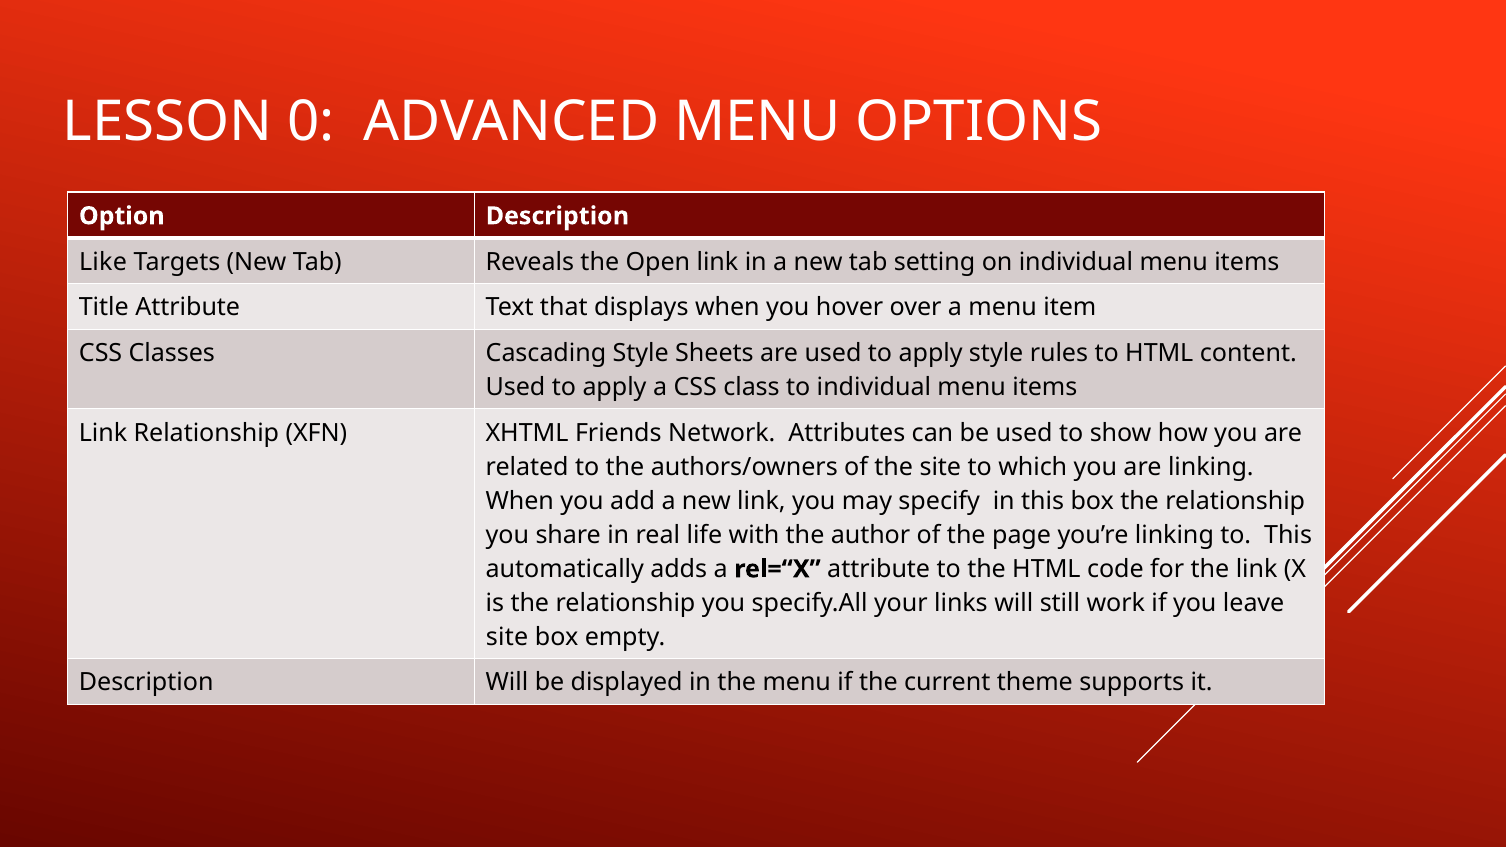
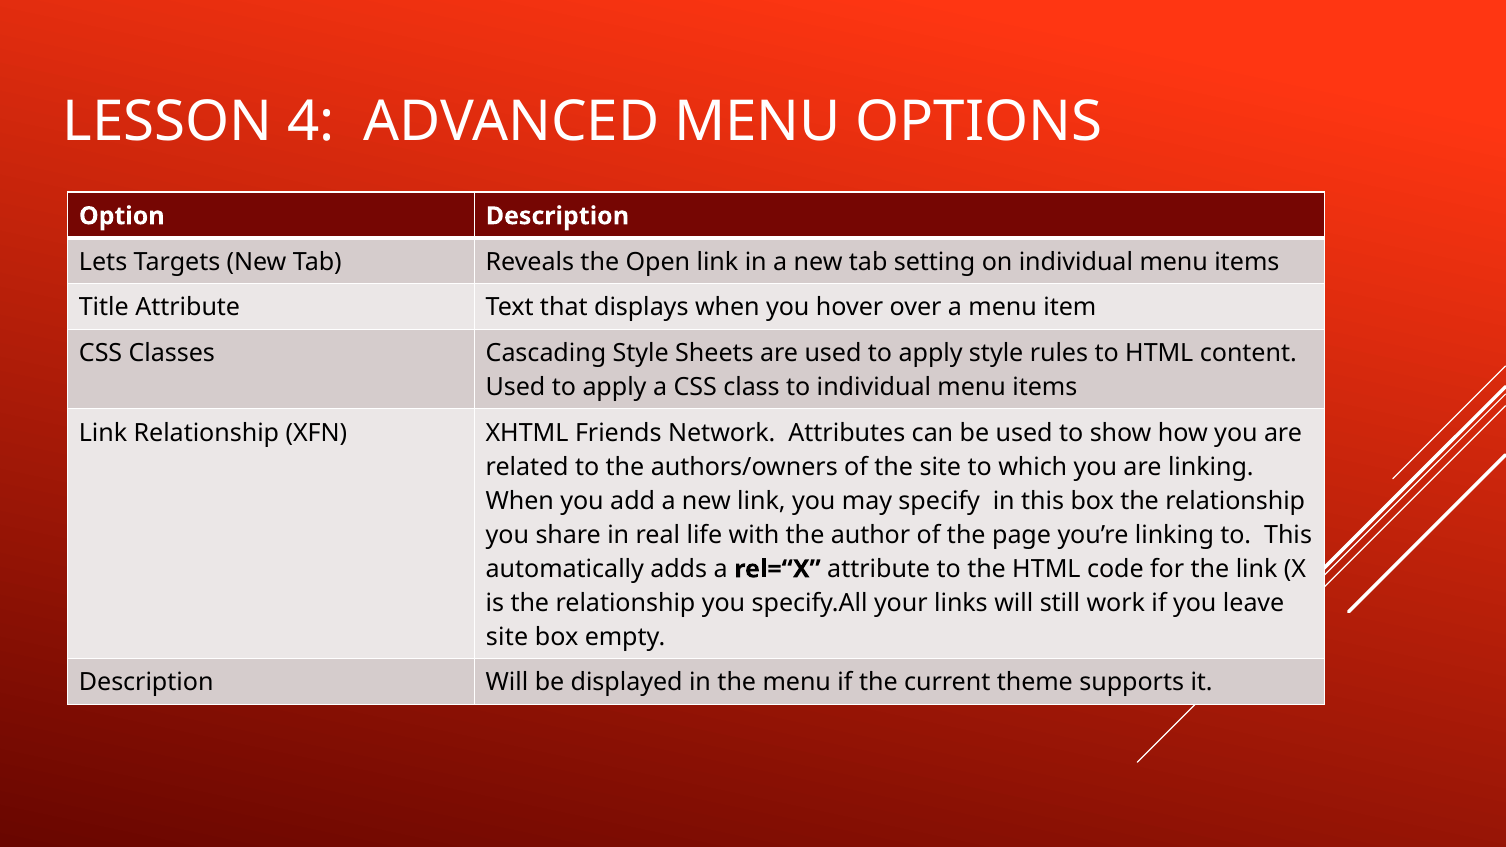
0: 0 -> 4 (311, 121)
Like: Like -> Lets (103, 262)
